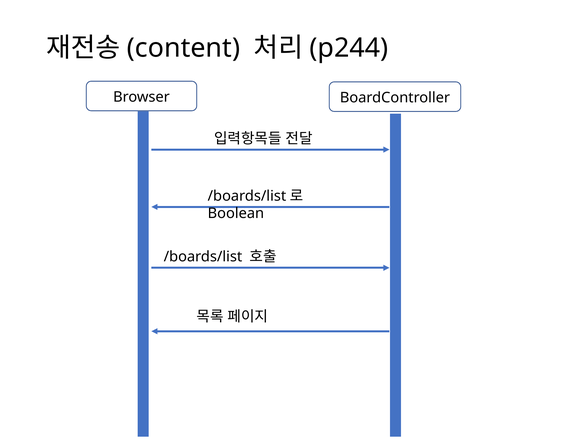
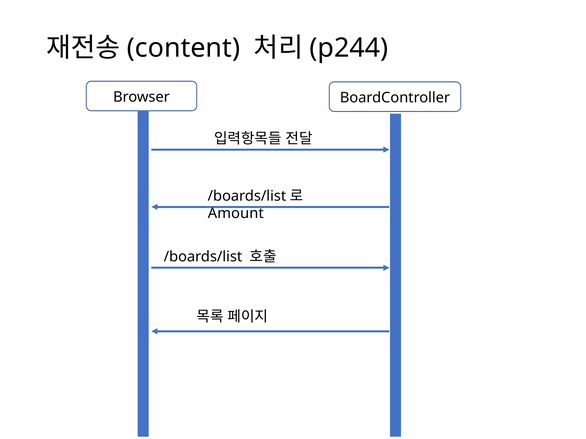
Boolean: Boolean -> Amount (236, 214)
